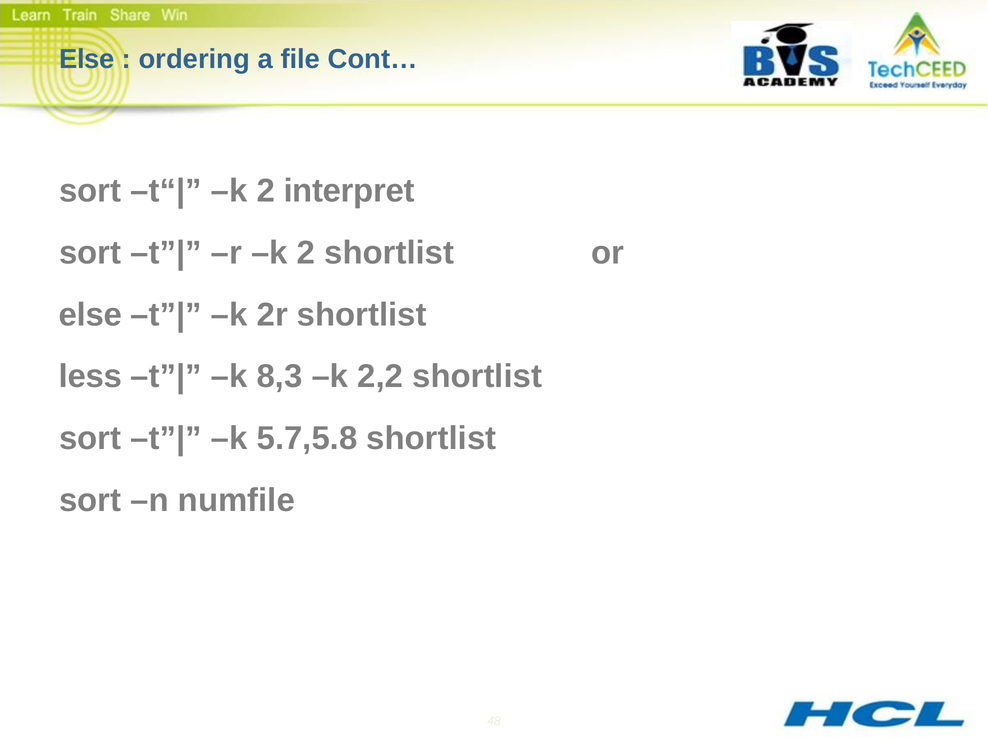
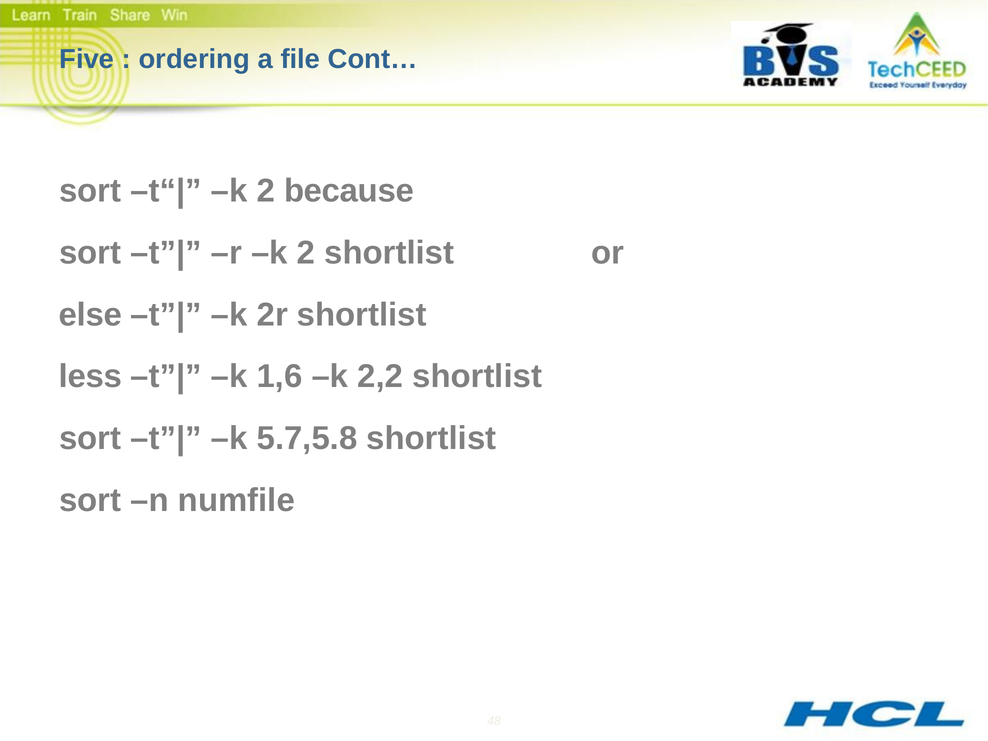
Else: Else -> Five (87, 59)
interpret: interpret -> because (349, 191)
8,3: 8,3 -> 1,6 (280, 377)
